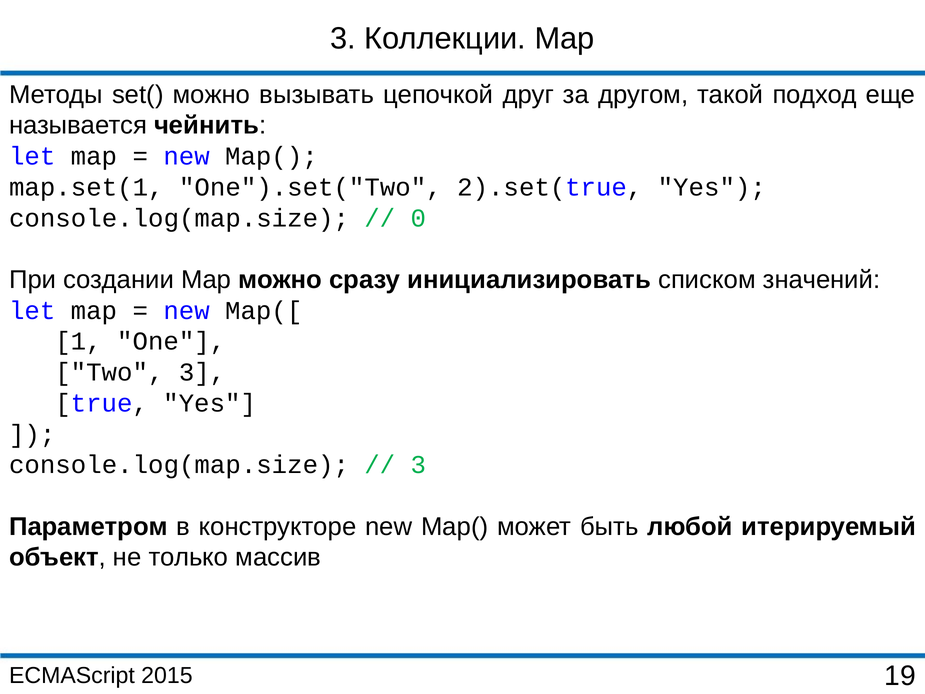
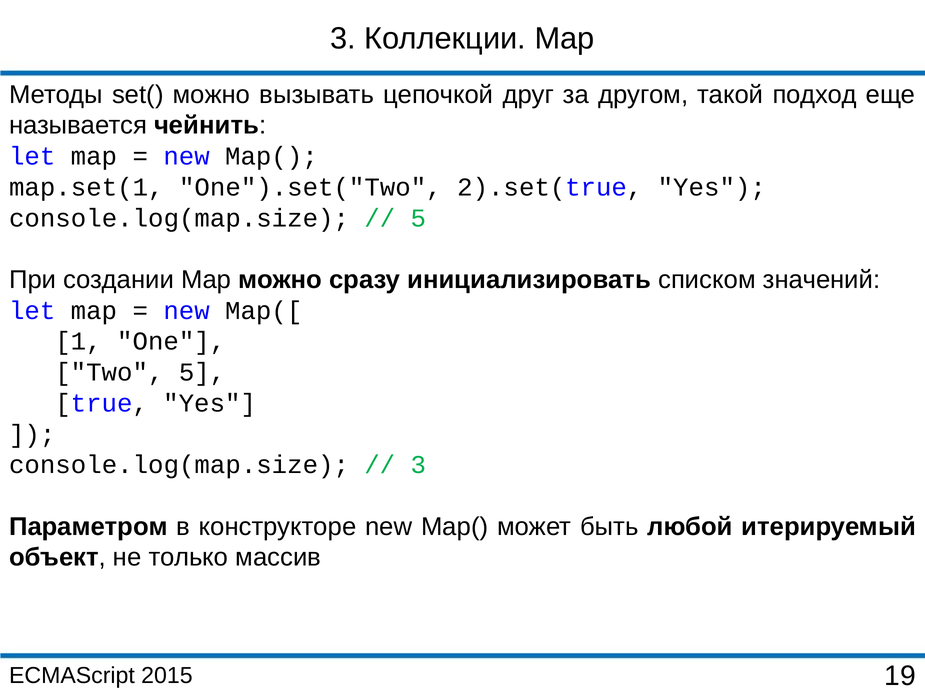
0: 0 -> 5 (418, 218)
Two 3: 3 -> 5 (202, 372)
